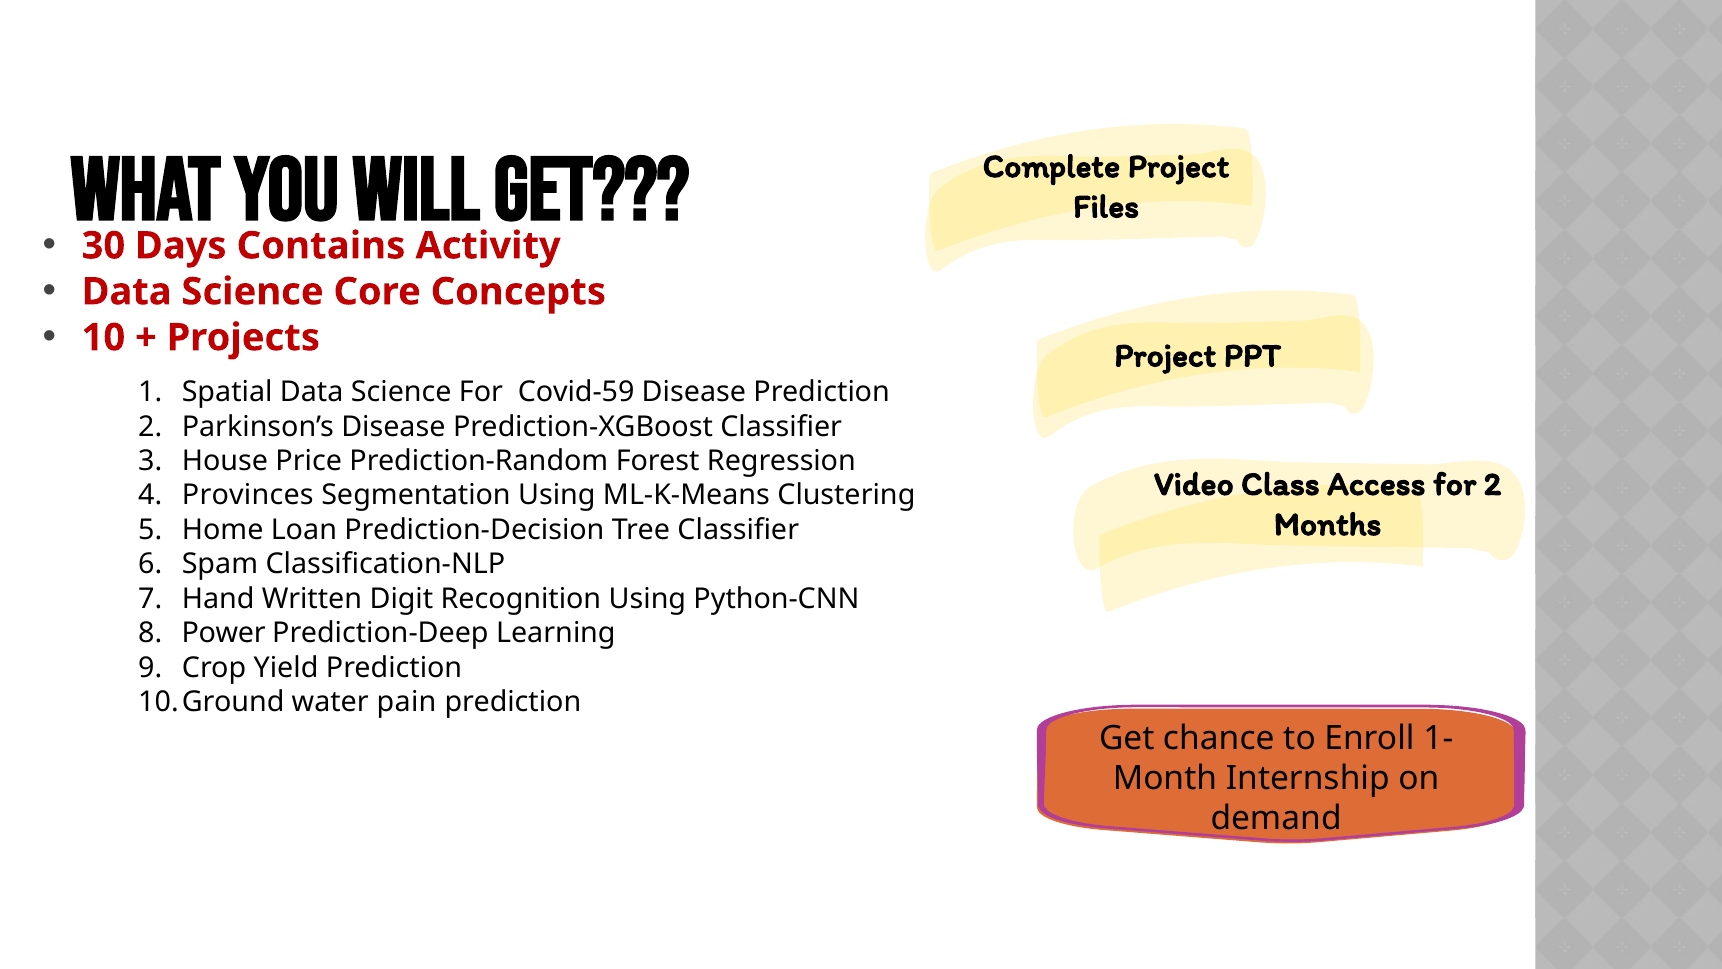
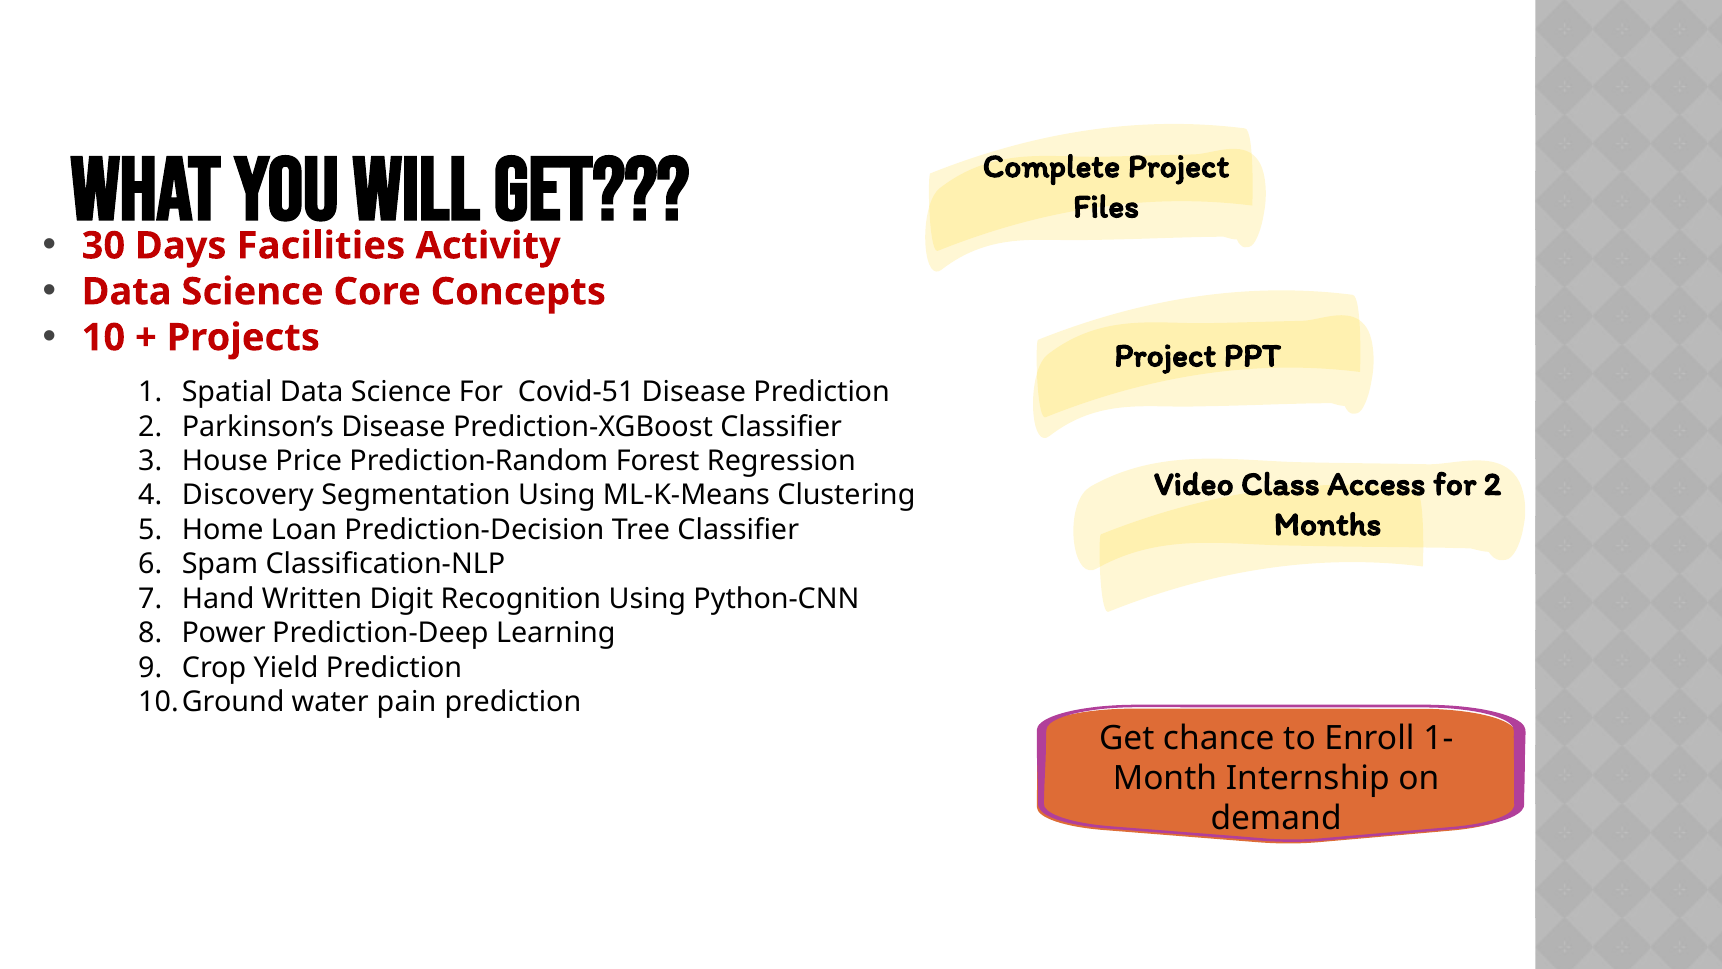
Contains: Contains -> Facilities (321, 246)
Covid-59: Covid-59 -> Covid-51 (576, 392)
Provinces: Provinces -> Discovery (248, 495)
